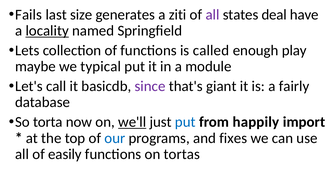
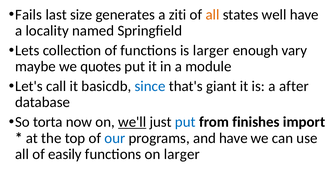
all colour: purple -> orange (212, 15)
deal: deal -> well (274, 15)
locality underline: present -> none (47, 31)
is called: called -> larger (211, 50)
play: play -> vary (294, 50)
typical: typical -> quotes (101, 66)
since colour: purple -> blue (150, 86)
fairly: fairly -> after (294, 86)
happily: happily -> finishes (256, 122)
and fixes: fixes -> have (233, 138)
on tortas: tortas -> larger (182, 154)
